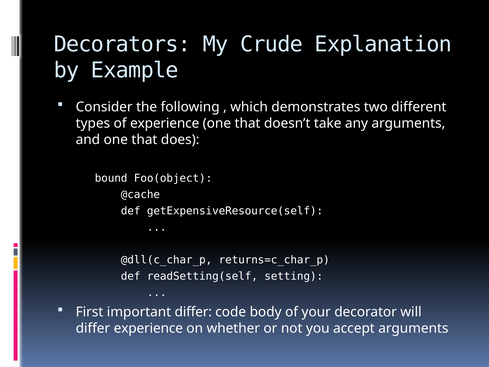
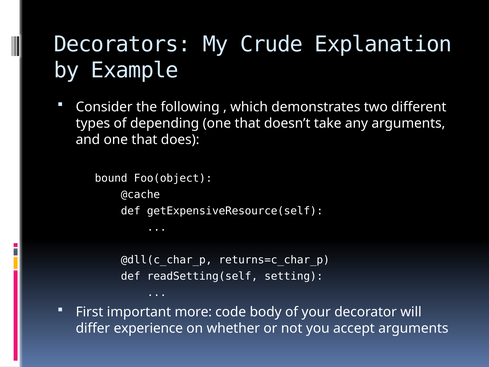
of experience: experience -> depending (165, 123)
important differ: differ -> more (193, 312)
